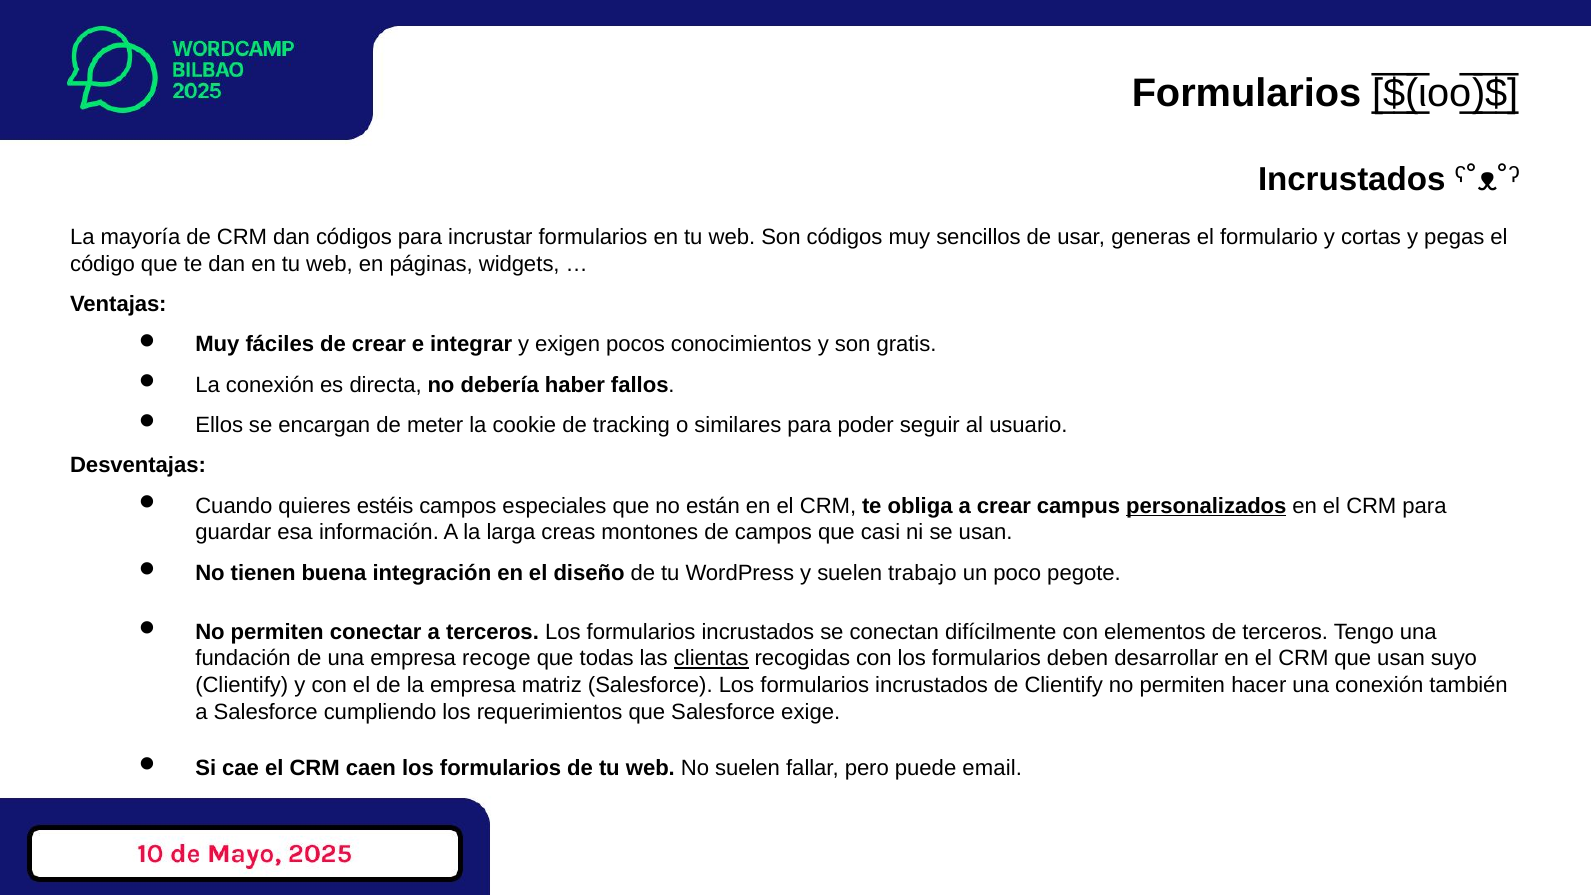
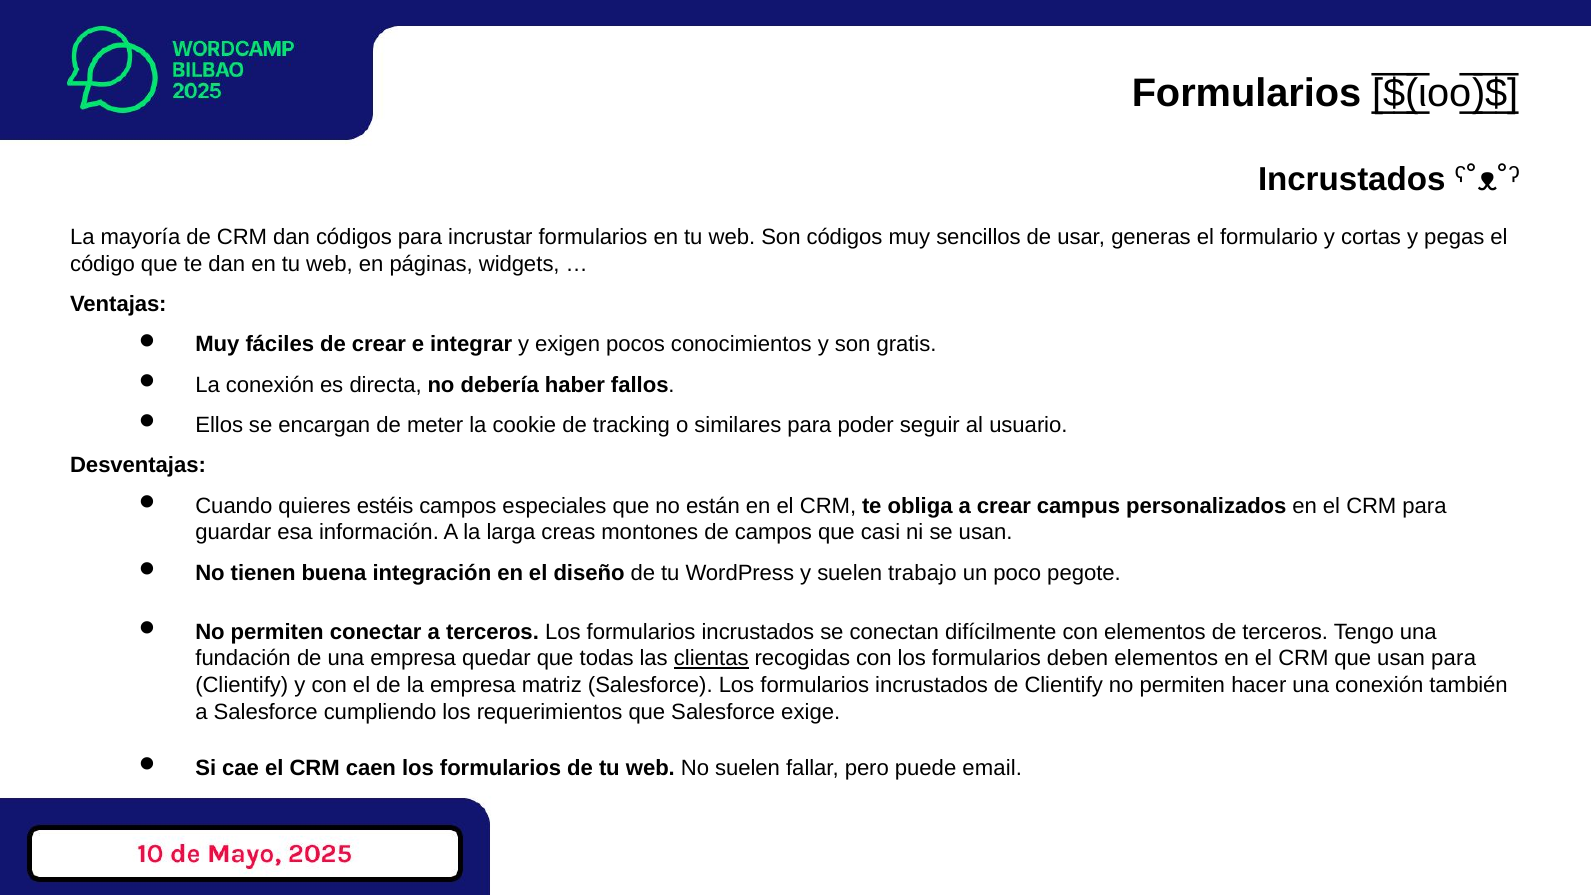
personalizados underline: present -> none (1206, 506)
recoge: recoge -> quedar (496, 659)
deben desarrollar: desarrollar -> elementos (1166, 659)
usan suyo: suyo -> para (1454, 659)
